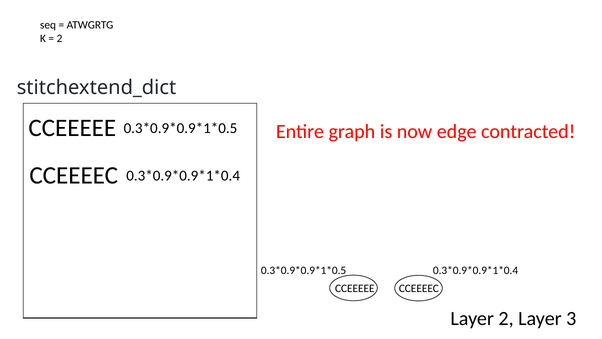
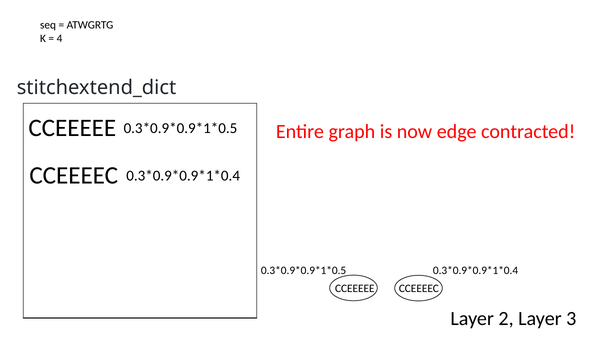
2: 2 -> 4 (59, 39)
